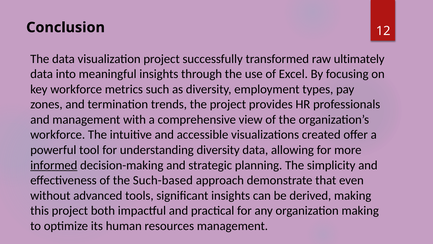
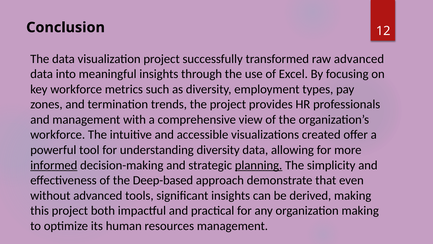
raw ultimately: ultimately -> advanced (359, 59)
planning underline: none -> present (259, 165)
Such-based: Such-based -> Deep-based (163, 180)
